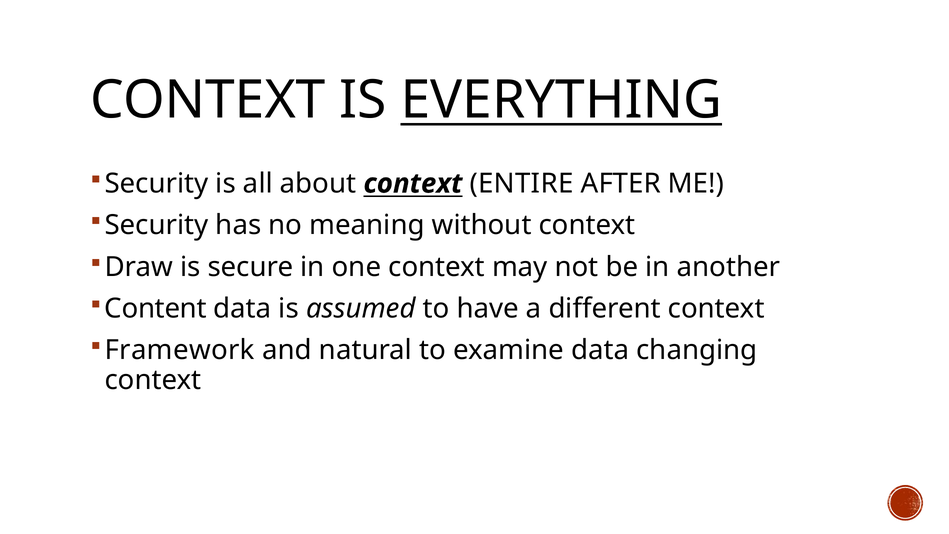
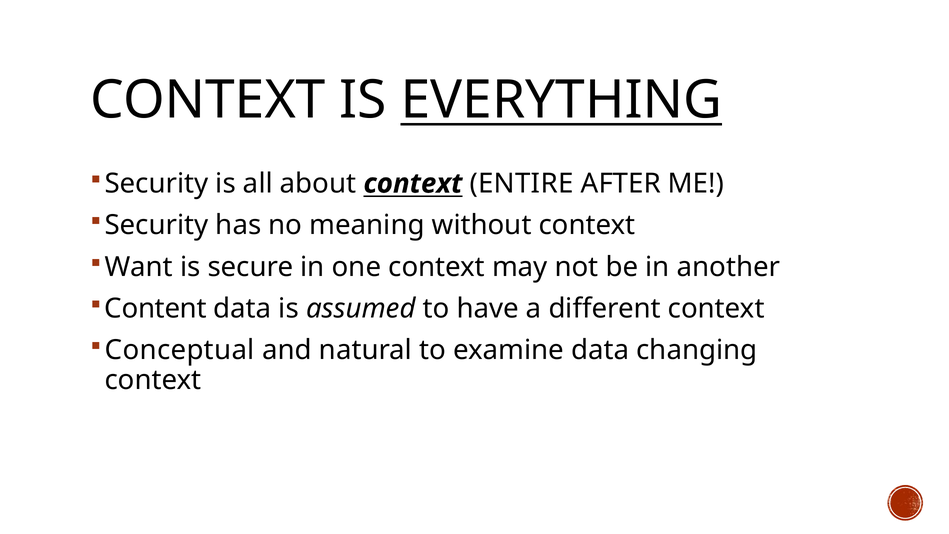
Draw: Draw -> Want (139, 267)
Framework: Framework -> Conceptual (180, 350)
